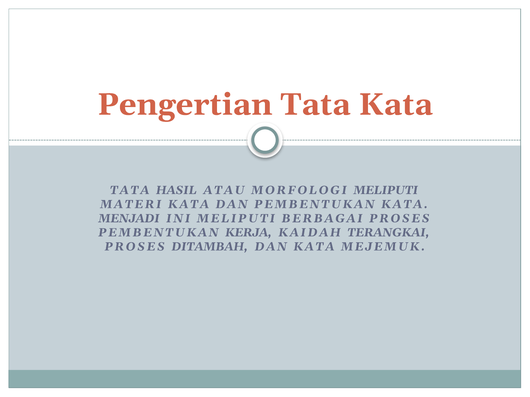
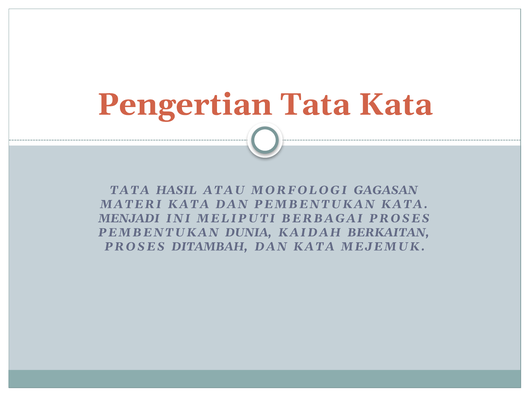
MORFOLOGI MELIPUTI: MELIPUTI -> GAGASAN (386, 190)
KERJA: KERJA -> DUNIA (248, 233)
TERANGKAI: TERANGKAI -> BERKAITAN (388, 233)
